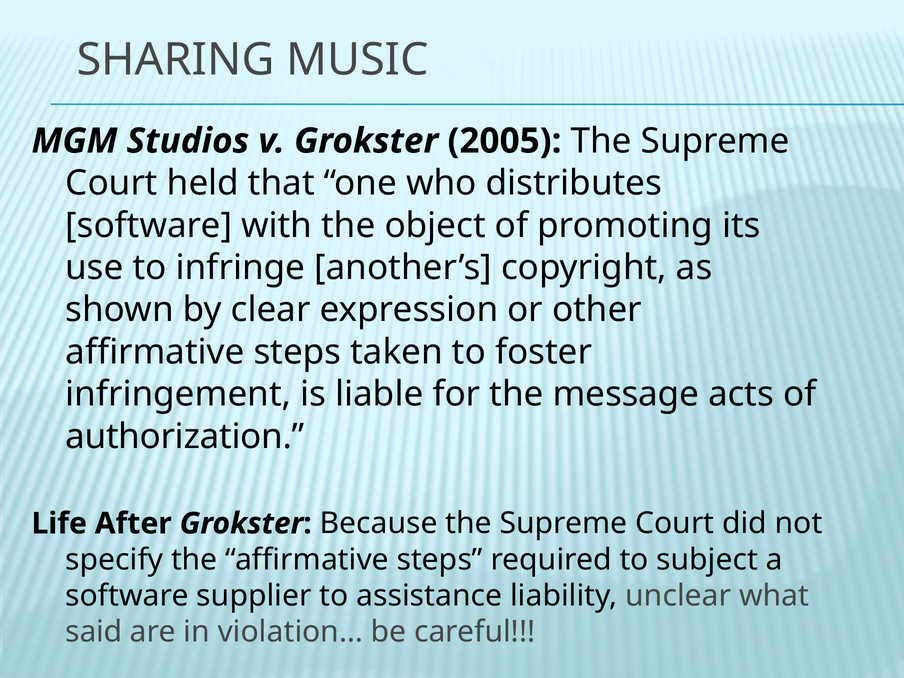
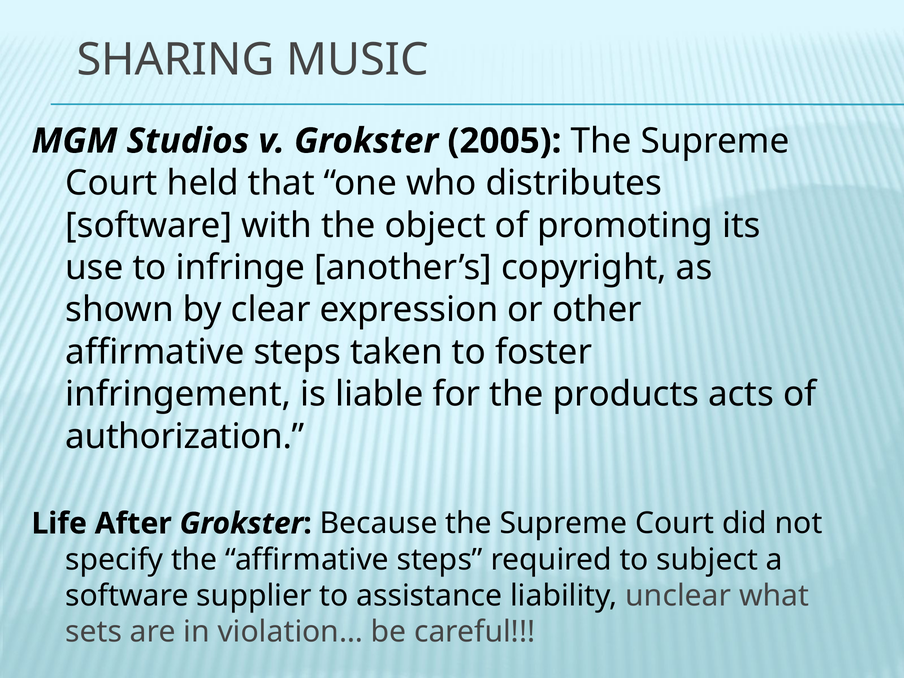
message: message -> products (626, 394)
said: said -> sets (94, 632)
